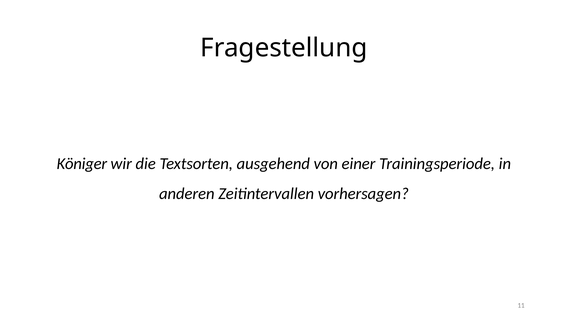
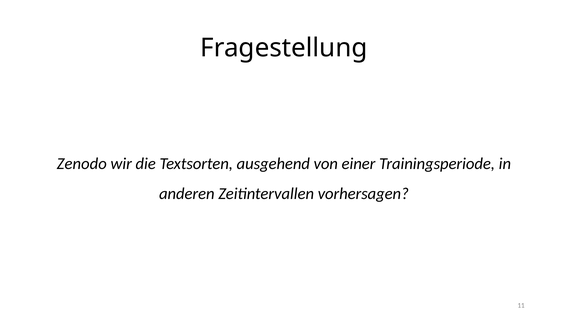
Königer: Königer -> Zenodo (82, 163)
